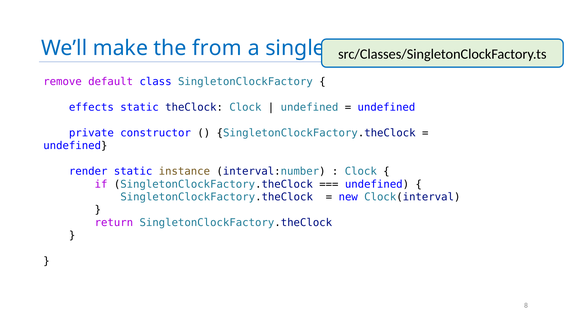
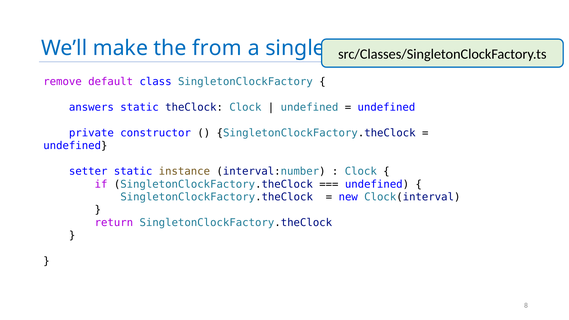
effects: effects -> answers (91, 107)
render: render -> setter (88, 171)
